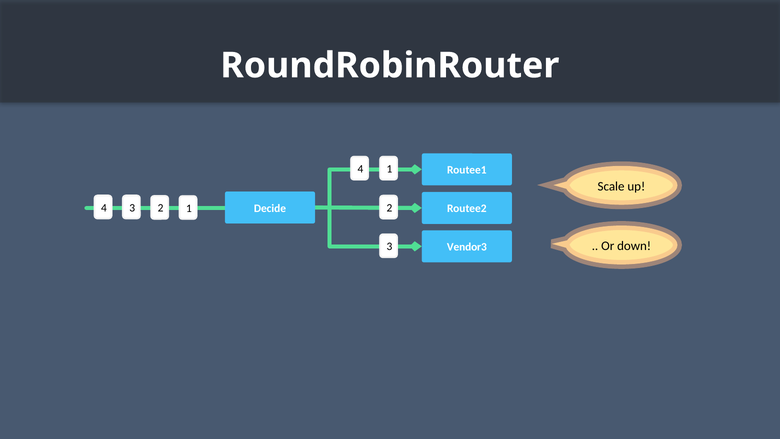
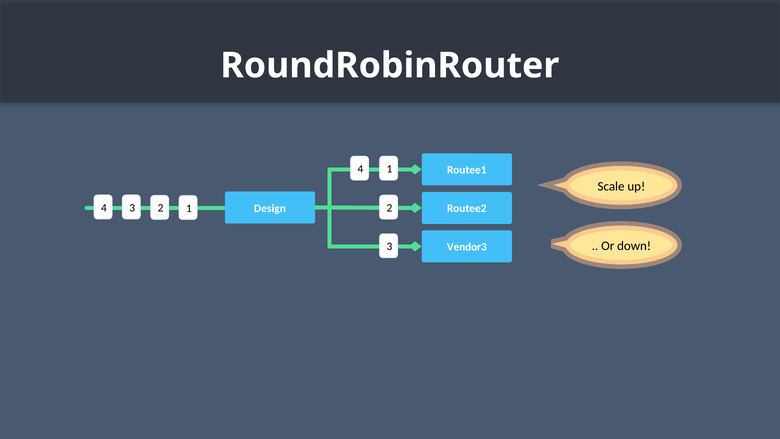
Decide: Decide -> Design (270, 208)
